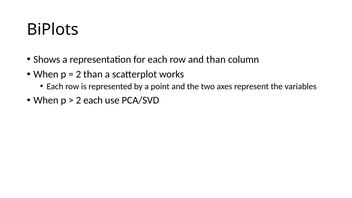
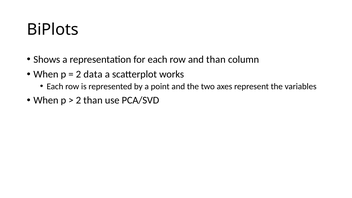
2 than: than -> data (93, 74)
2 each: each -> than (93, 100)
